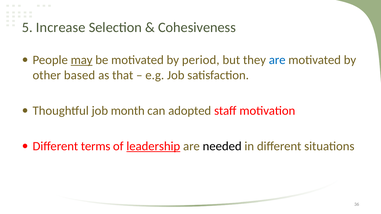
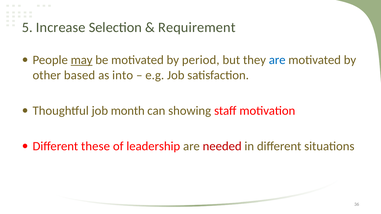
Cohesiveness: Cohesiveness -> Requirement (197, 27)
that: that -> into (123, 75)
adopted: adopted -> showing (190, 111)
terms: terms -> these (95, 146)
leadership underline: present -> none (153, 146)
needed colour: black -> red (222, 146)
